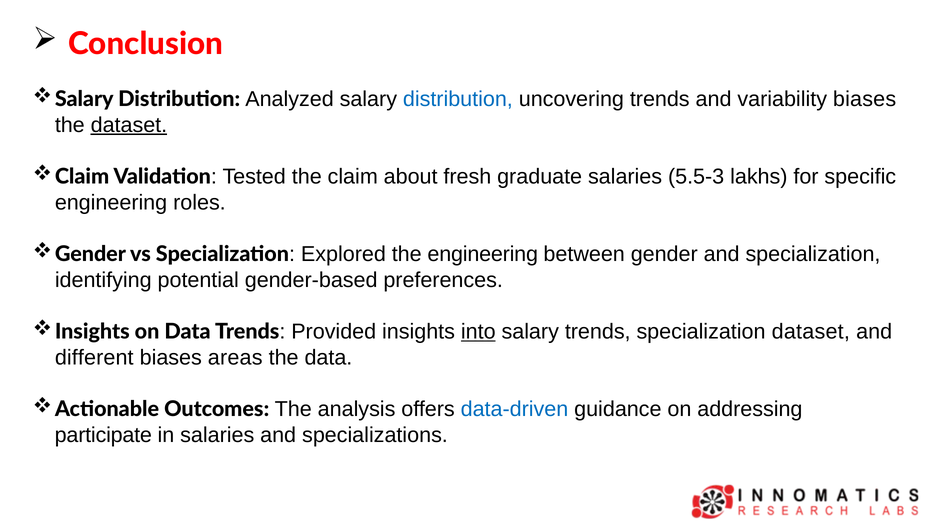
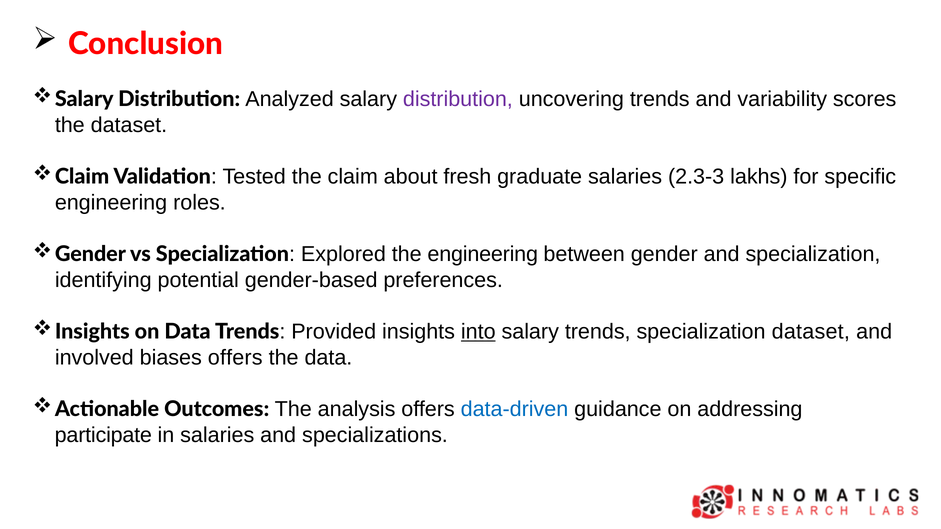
distribution colour: blue -> purple (458, 99)
variability biases: biases -> scores (865, 99)
dataset underline: present -> none (129, 125)
5.5-3: 5.5-3 -> 2.3-3 (696, 177)
different: different -> involved (94, 358)
biases areas: areas -> offers (235, 358)
